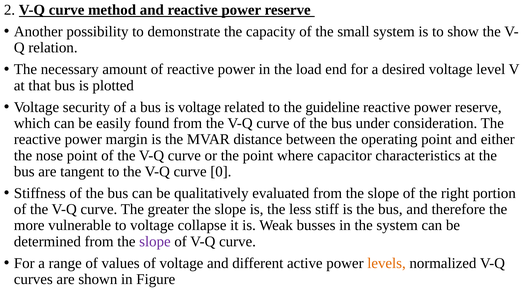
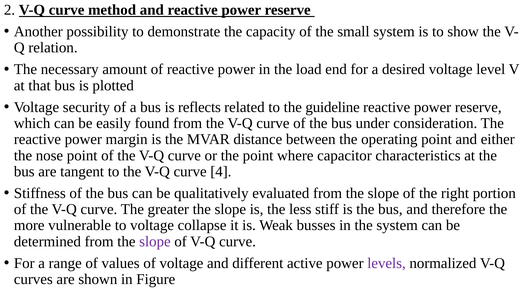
is voltage: voltage -> reflects (199, 107)
0: 0 -> 4 (221, 172)
levels colour: orange -> purple (387, 263)
